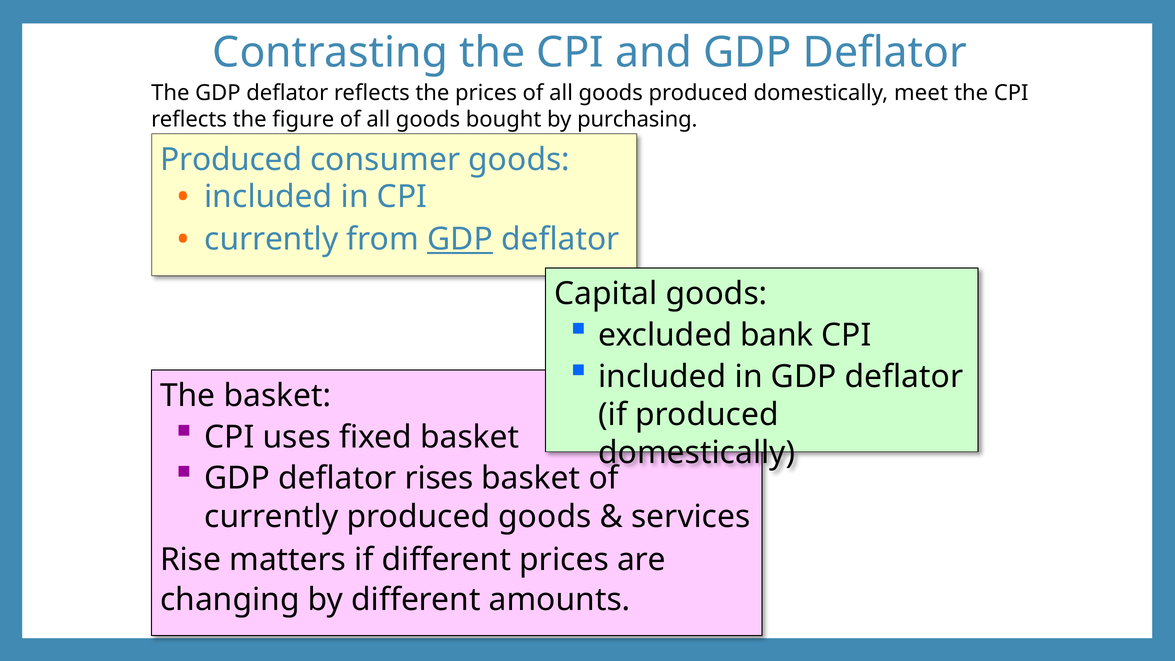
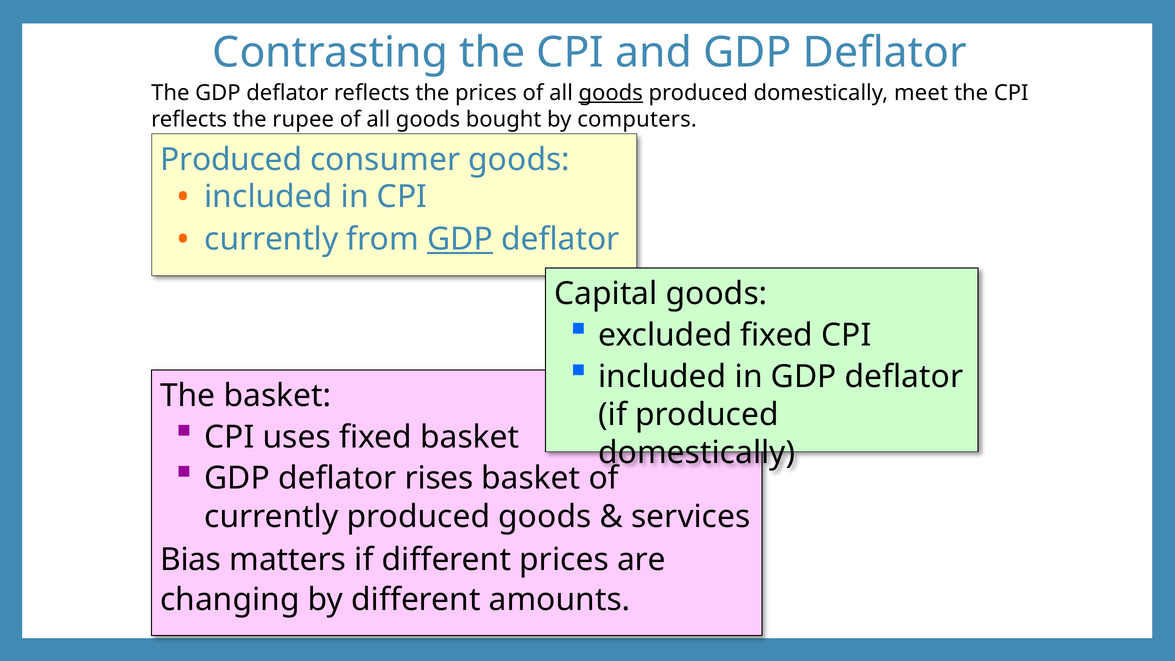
goods underline: none -> present (611, 93)
figure: figure -> rupee (303, 119)
purchasing: purchasing -> computers (637, 119)
excluded bank: bank -> fixed (777, 335)
Rise: Rise -> Bias (191, 560)
